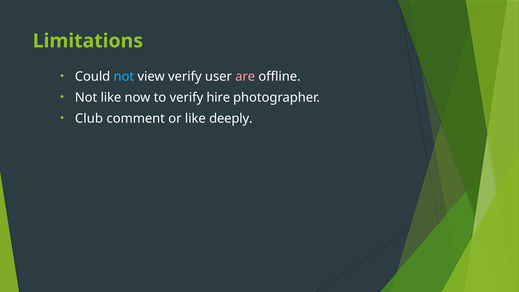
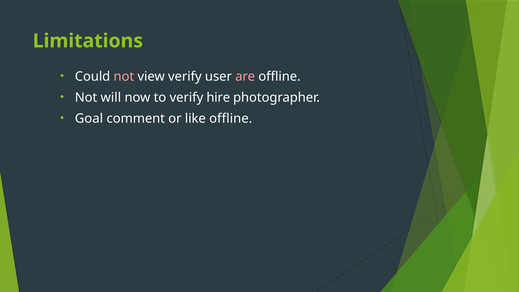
not colour: light blue -> pink (124, 77)
Not like: like -> will (111, 98)
Club: Club -> Goal (89, 118)
like deeply: deeply -> offline (231, 118)
